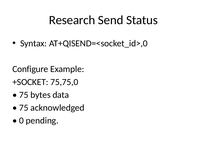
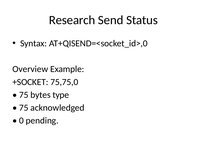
Configure: Configure -> Overview (30, 69)
data: data -> type (61, 95)
